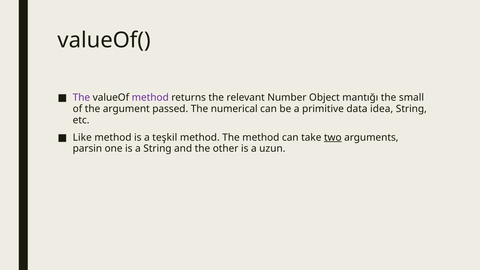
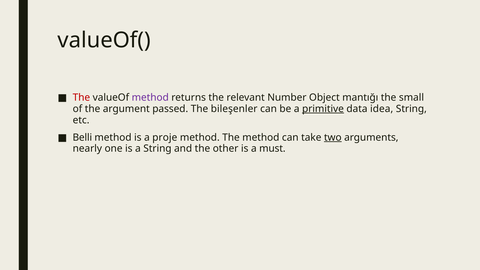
The colour: purple -> red (81, 98)
numerical: numerical -> bileşenler (234, 109)
primitive underline: none -> present (323, 109)
Like: Like -> Belli (82, 137)
teşkil: teşkil -> proje (165, 137)
parsin: parsin -> nearly (87, 149)
uzun: uzun -> must (272, 149)
